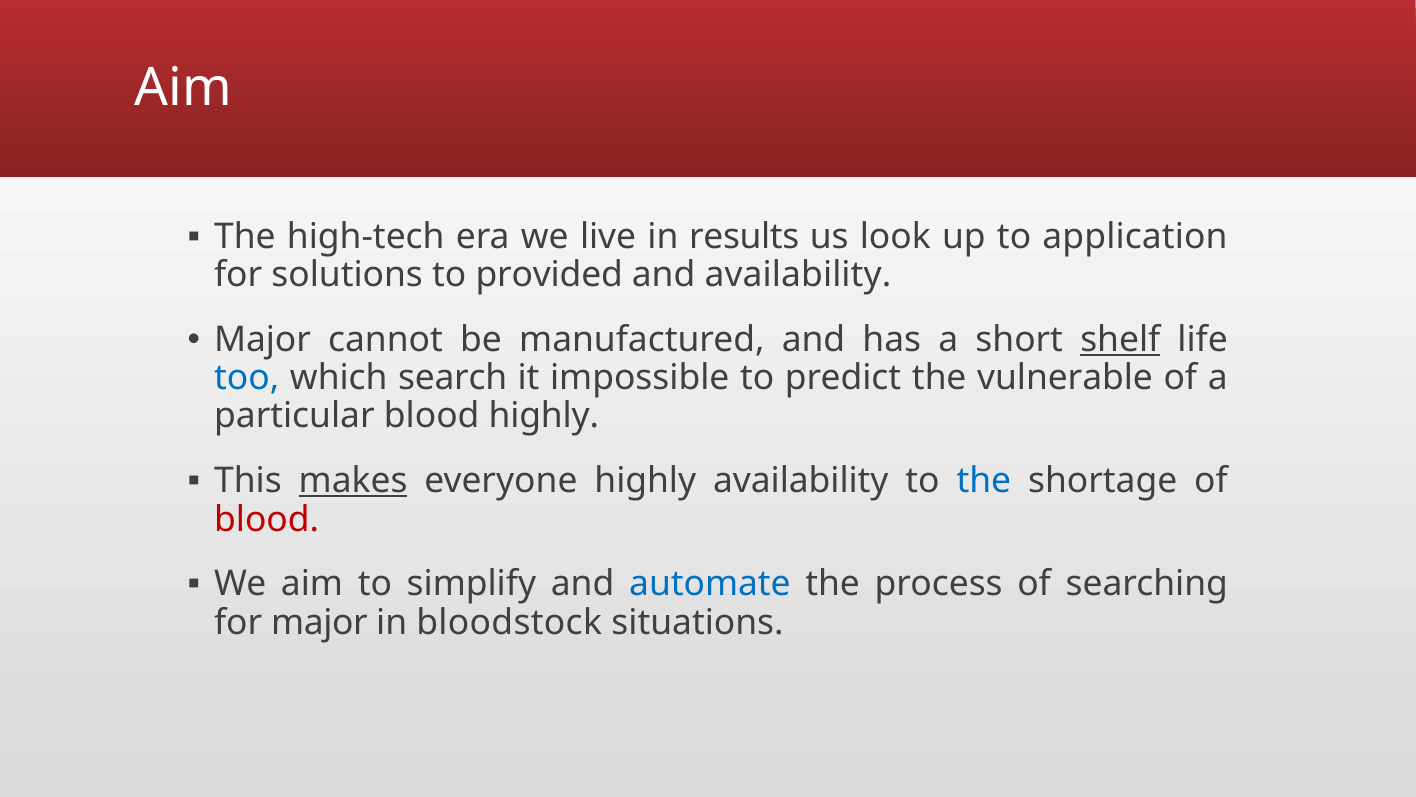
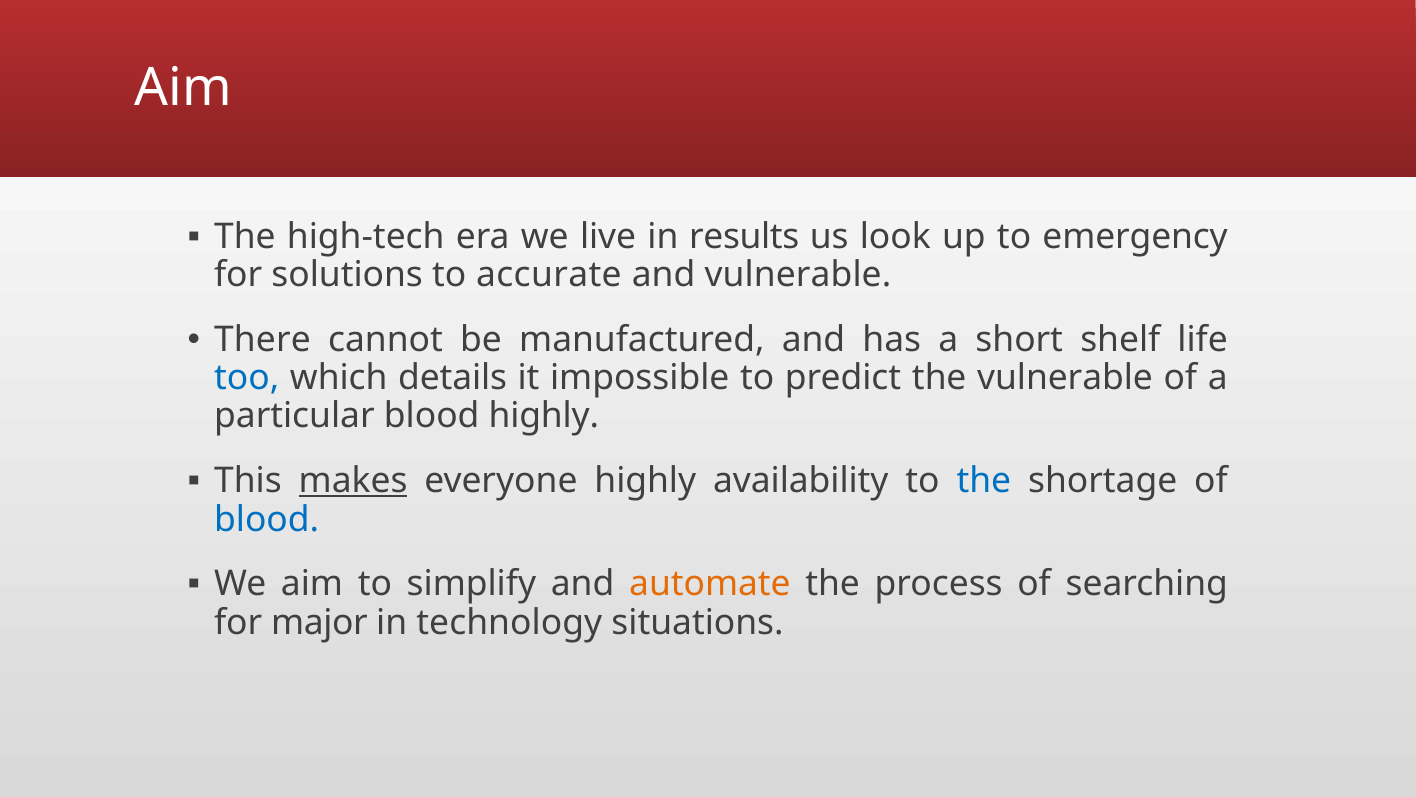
application: application -> emergency (1135, 237)
provided: provided -> accurate (549, 275)
and availability: availability -> vulnerable (798, 275)
Major: Major -> There (262, 340)
shelf underline: present -> none (1120, 340)
search: search -> details (453, 378)
blood colour: red -> blue (267, 519)
automate colour: blue -> orange (710, 584)
bloodstock: bloodstock -> technology (509, 622)
